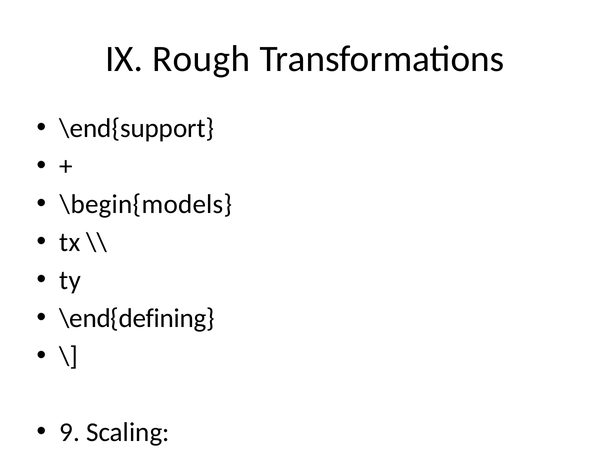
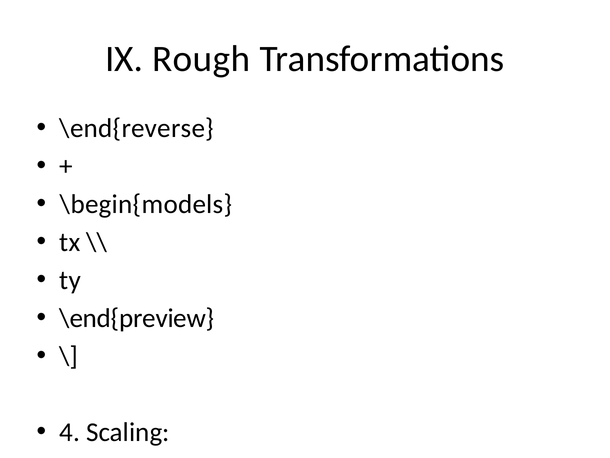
\end{support: \end{support -> \end{reverse (137, 128)
\end{defining: \end{defining -> \end{preview (137, 318)
9: 9 -> 4 (70, 432)
